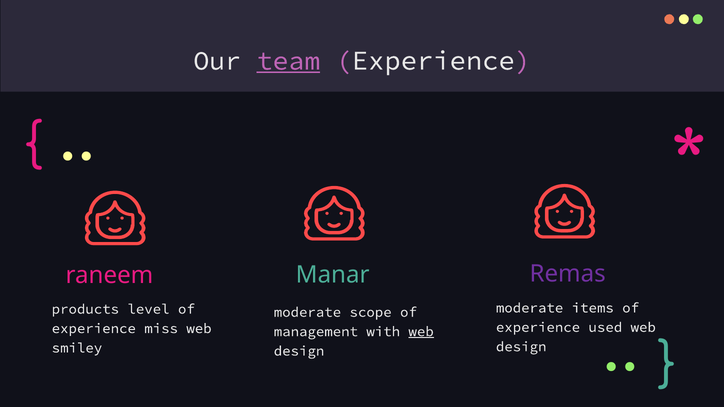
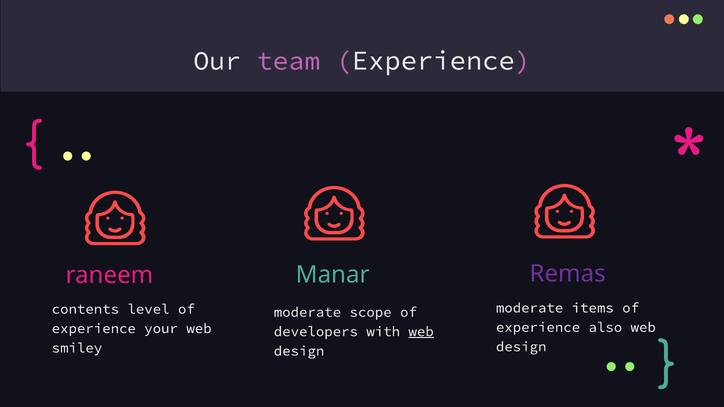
team underline: present -> none (288, 61)
products: products -> contents (85, 309)
used: used -> also (605, 327)
miss: miss -> your (161, 329)
management: management -> developers (316, 332)
